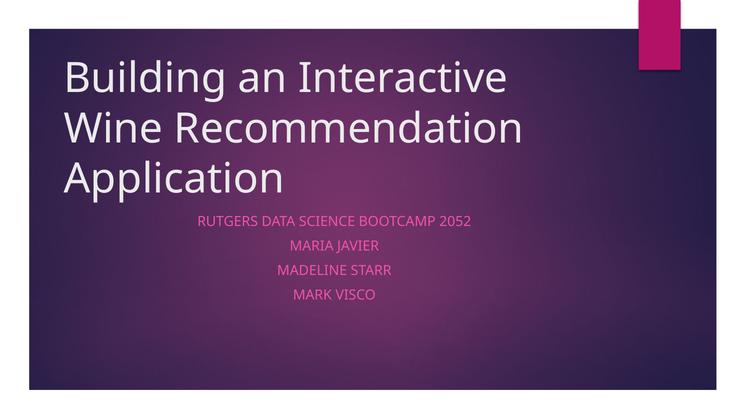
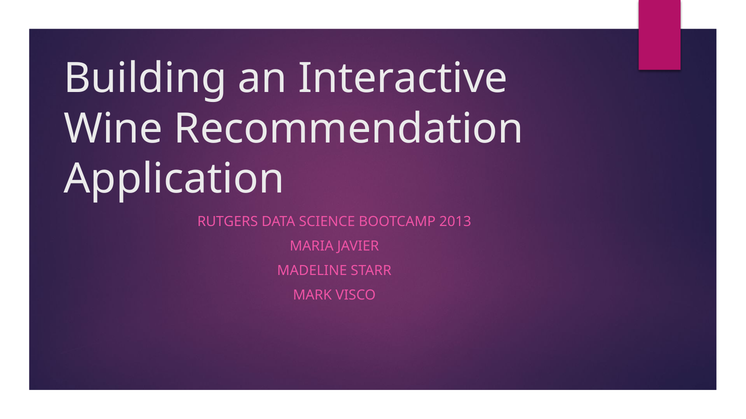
2052: 2052 -> 2013 (455, 222)
